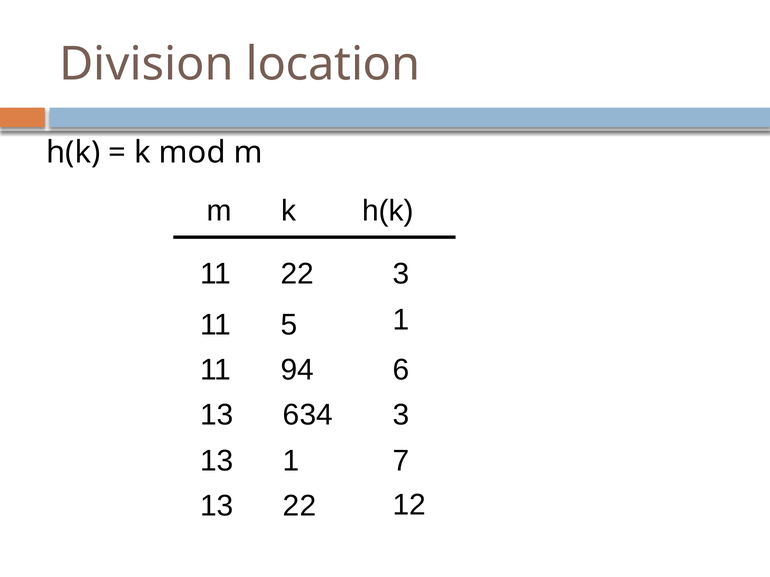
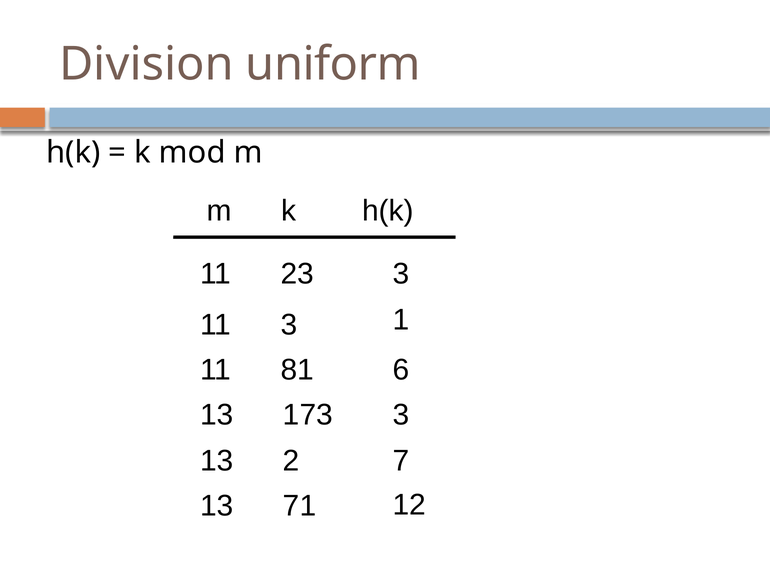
location: location -> uniform (333, 64)
11 22: 22 -> 23 (297, 274)
11 5: 5 -> 3 (289, 325)
94: 94 -> 81 (297, 370)
634: 634 -> 173 (308, 415)
13 1: 1 -> 2 (291, 461)
13 22: 22 -> 71 (300, 506)
